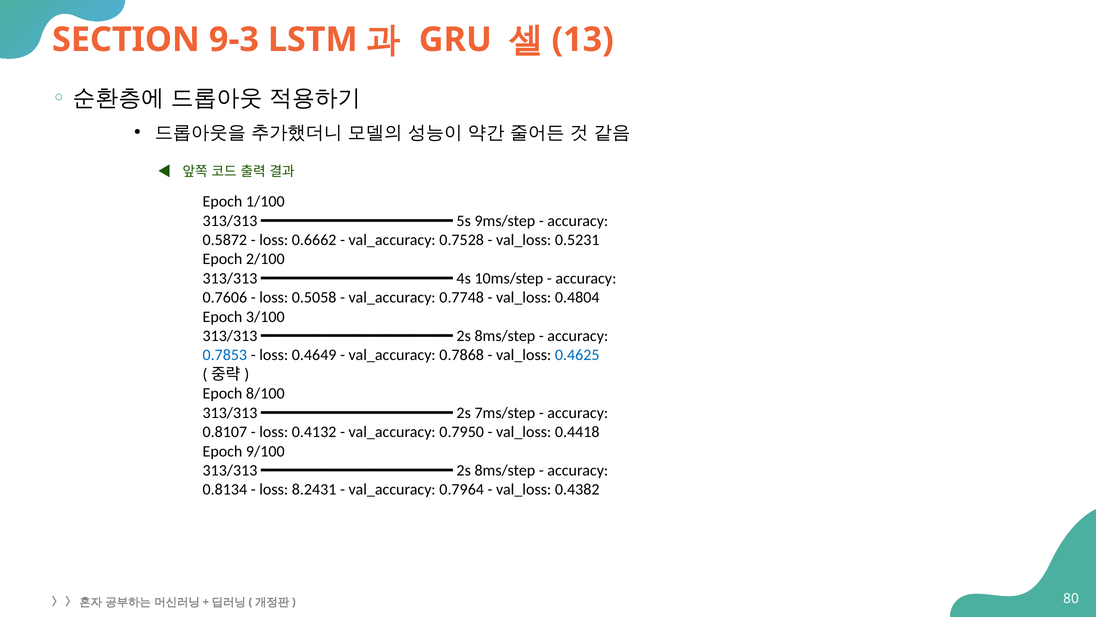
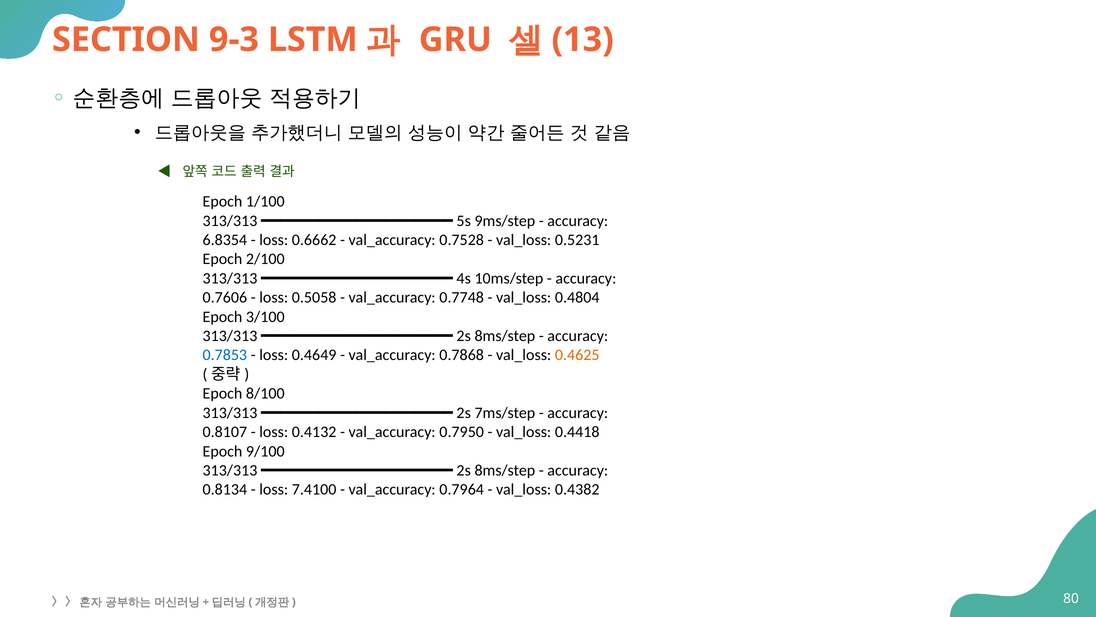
0.5872: 0.5872 -> 6.8354 (225, 240)
0.4625 colour: blue -> orange (577, 355)
8.2431: 8.2431 -> 7.4100 (314, 489)
